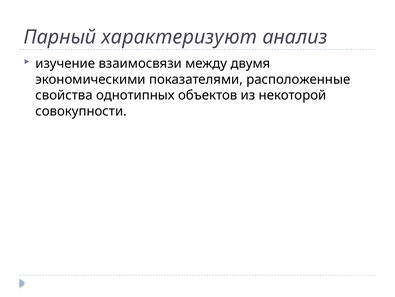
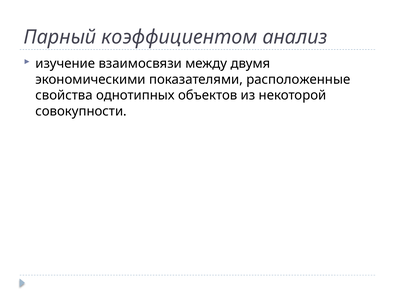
характеризуют: характеризуют -> коэффициентом (179, 37)
